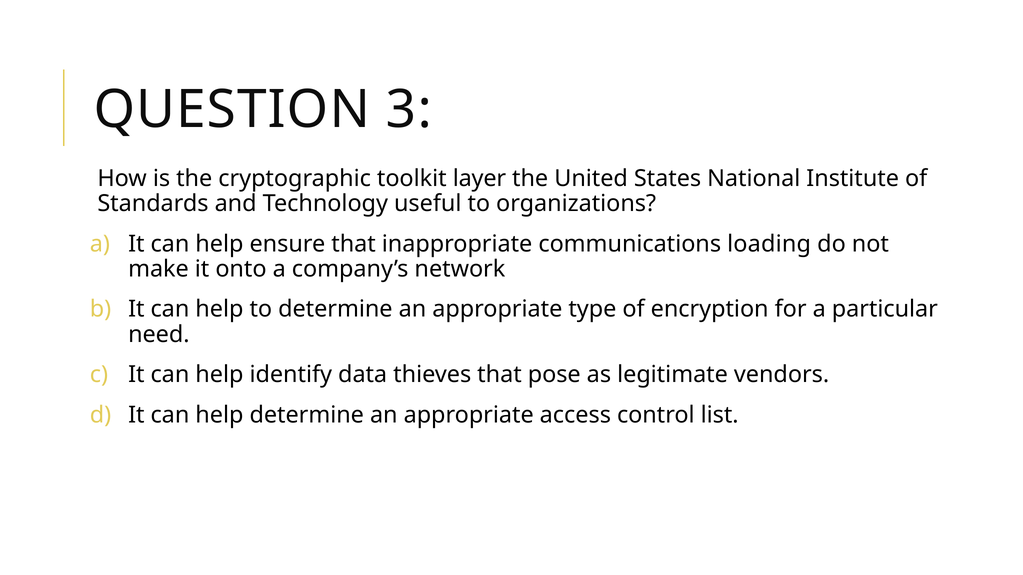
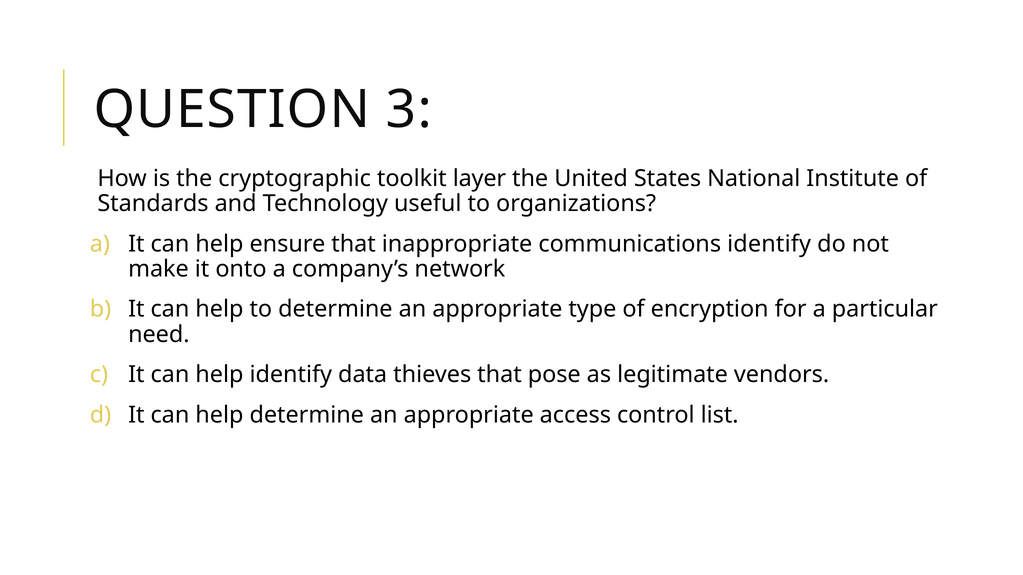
communications loading: loading -> identify (769, 244)
